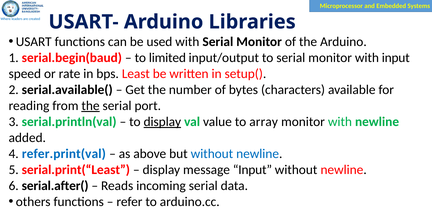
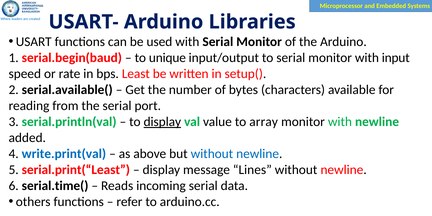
limited: limited -> unique (167, 58)
the underline: present -> none (91, 106)
refer.print(val: refer.print(val -> write.print(val (64, 154)
message Input: Input -> Lines (252, 170)
serial.after(: serial.after( -> serial.time( (55, 186)
